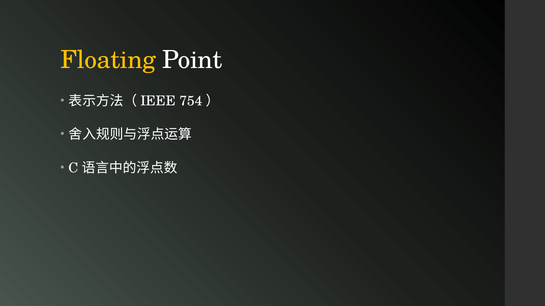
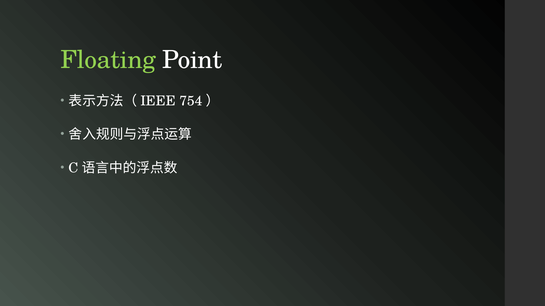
Floating colour: yellow -> light green (108, 60)
